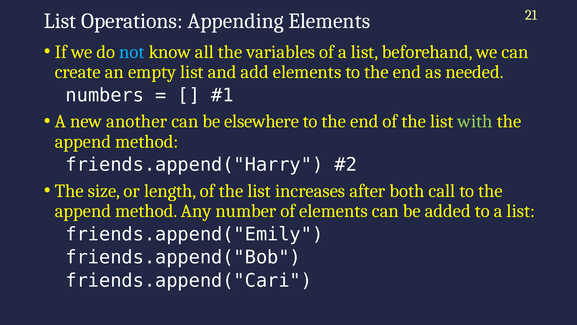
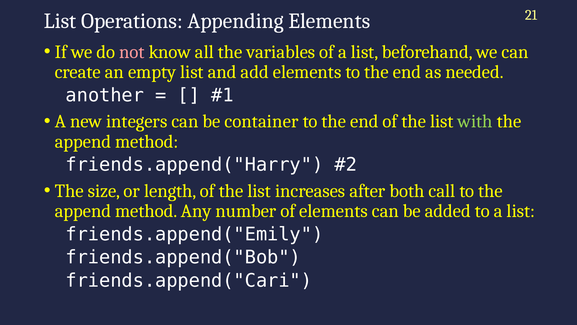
not colour: light blue -> pink (132, 52)
numbers: numbers -> another (105, 95)
another: another -> integers (137, 121)
elsewhere: elsewhere -> container (261, 121)
